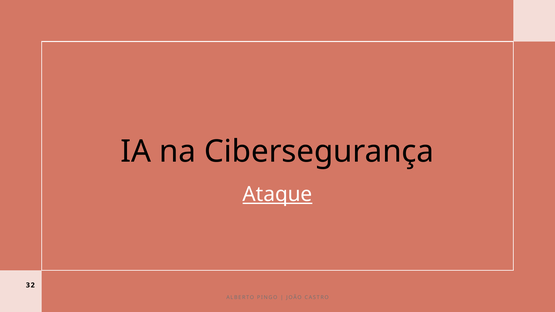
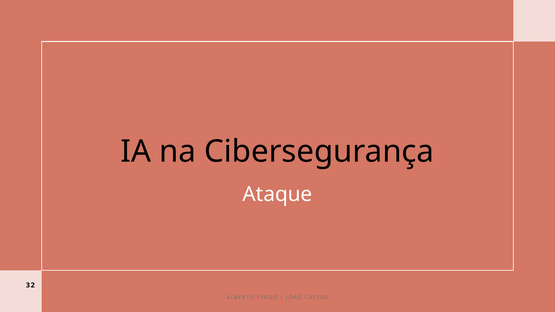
Ataque underline: present -> none (277, 195)
